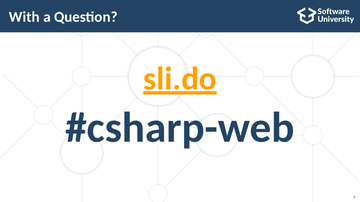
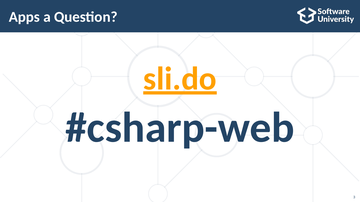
With: With -> Apps (24, 17)
